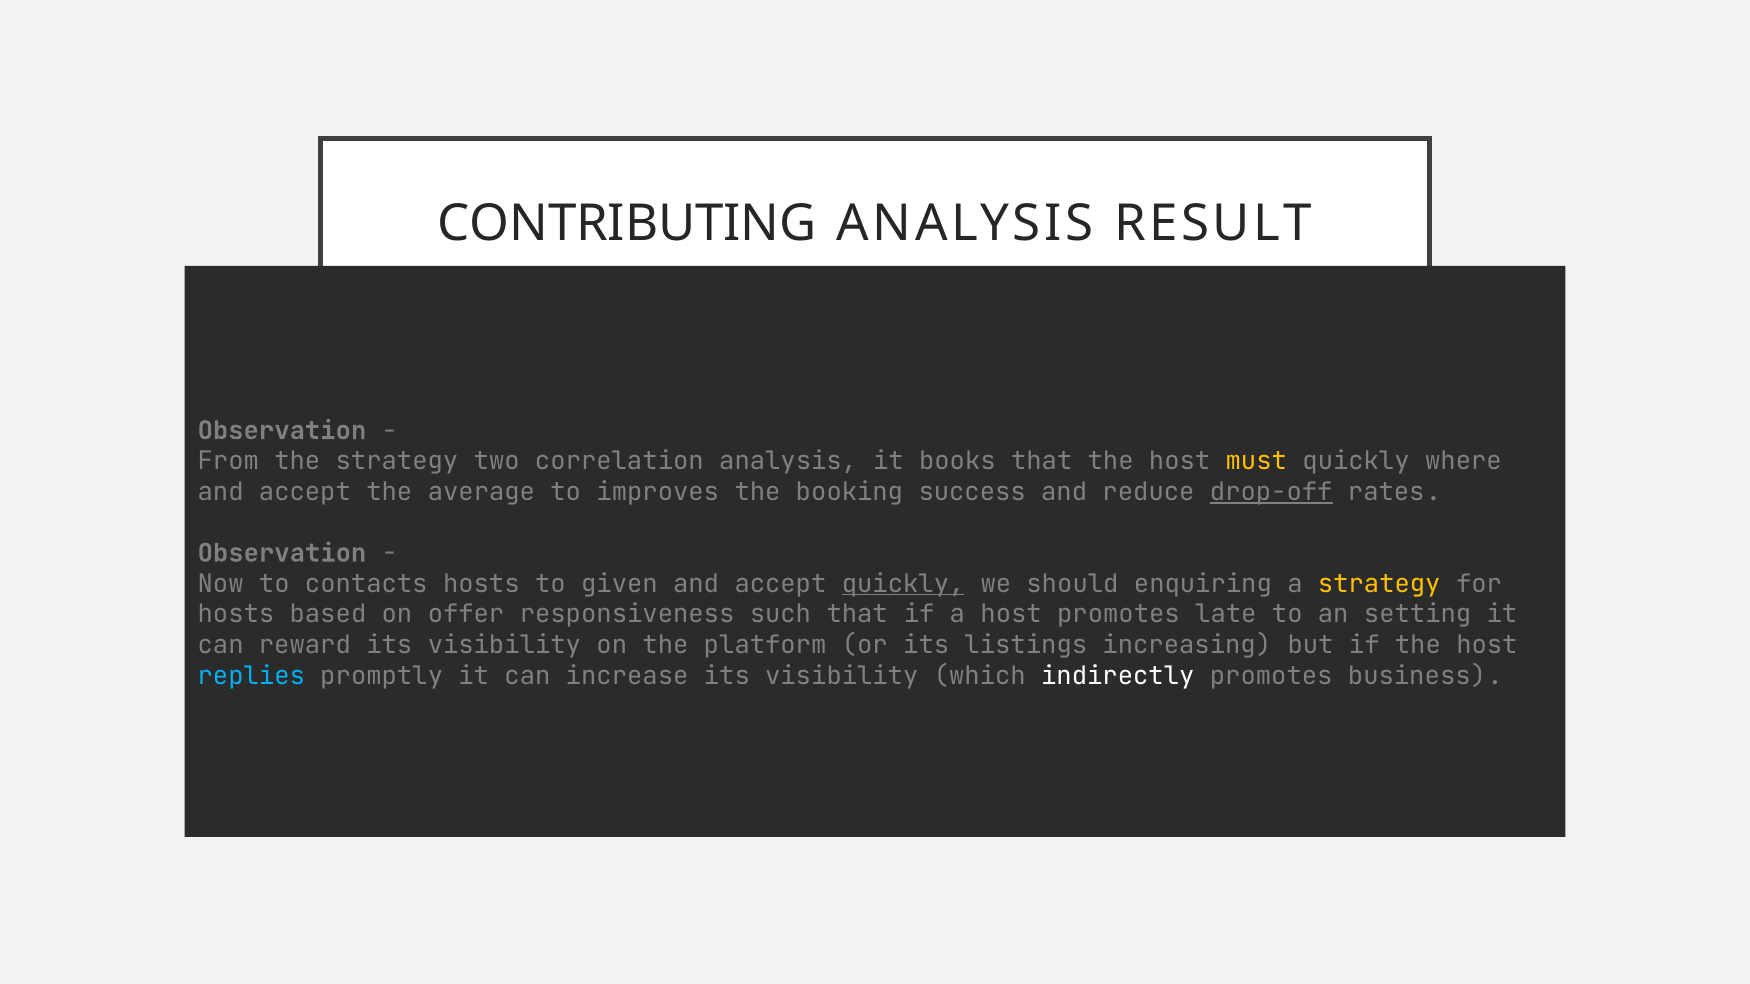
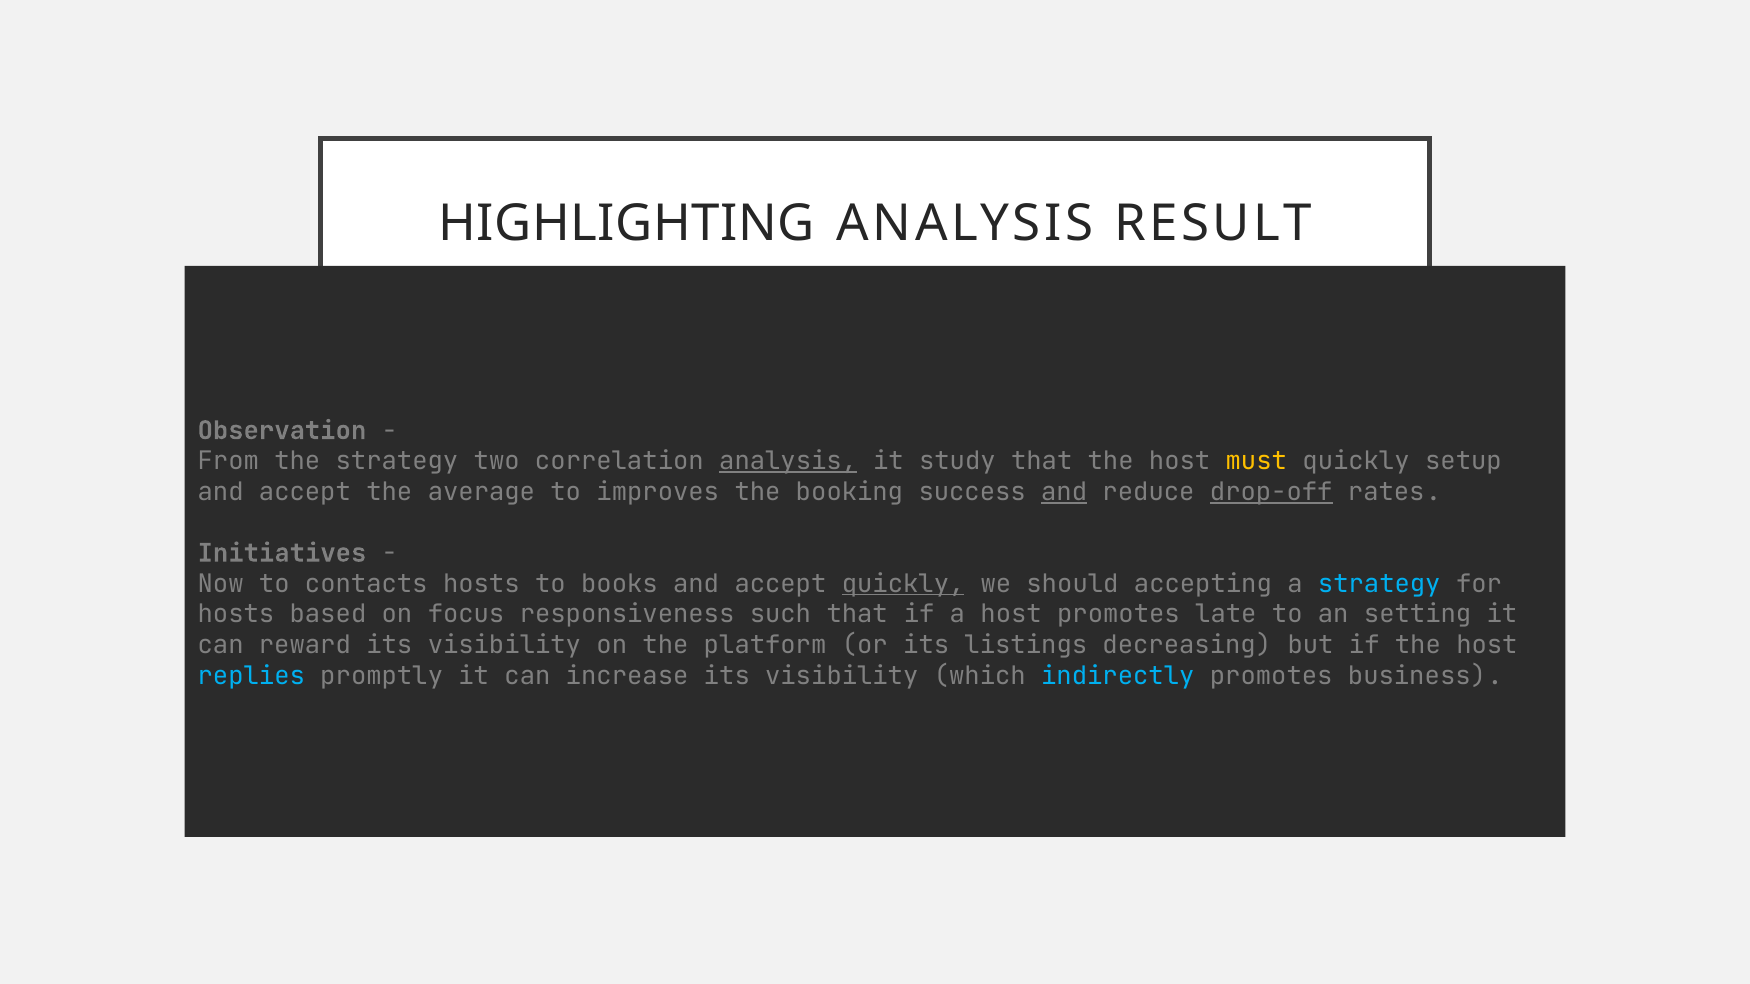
CONTRIBUTING: CONTRIBUTING -> HIGHLIGHTING (627, 223)
analysis underline: none -> present (788, 461)
books: books -> study (957, 461)
where: where -> setup (1463, 461)
and underline: none -> present (1064, 492)
Observation: Observation -> Initiatives (282, 553)
given: given -> books (619, 584)
enquiring: enquiring -> accepting (1203, 584)
strategy colour: yellow -> light blue (1379, 584)
offer: offer -> focus (466, 615)
increasing: increasing -> decreasing (1187, 645)
indirectly colour: white -> light blue (1118, 676)
